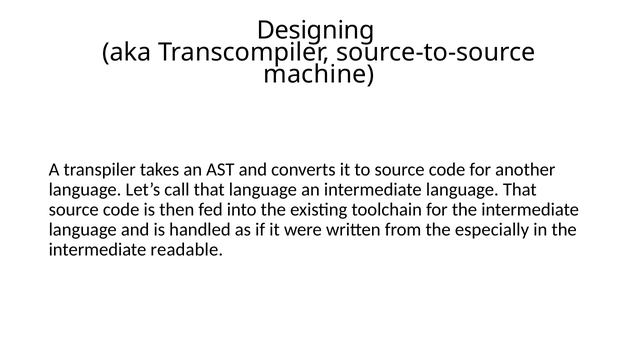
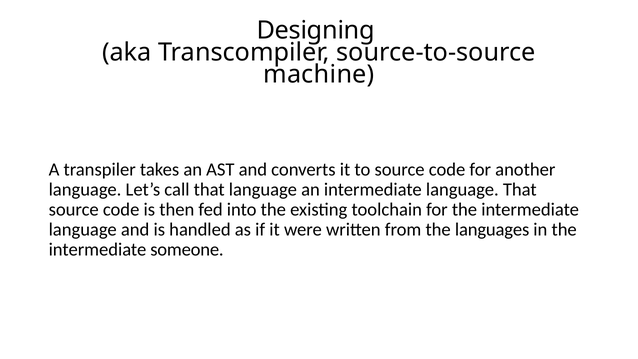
especially: especially -> languages (492, 229)
readable: readable -> someone (187, 250)
